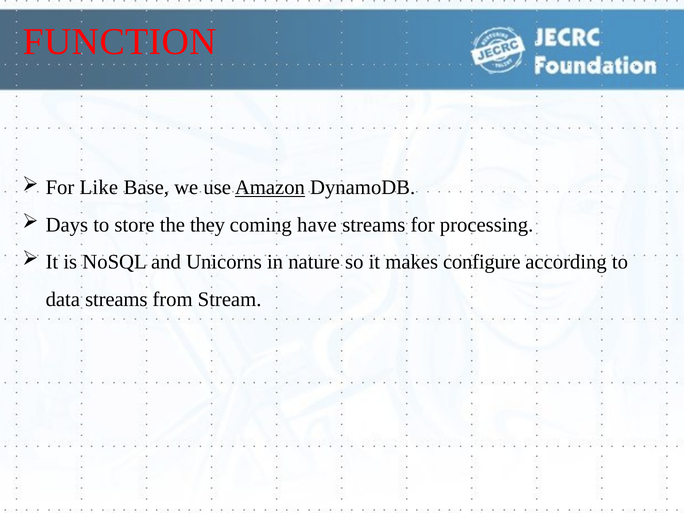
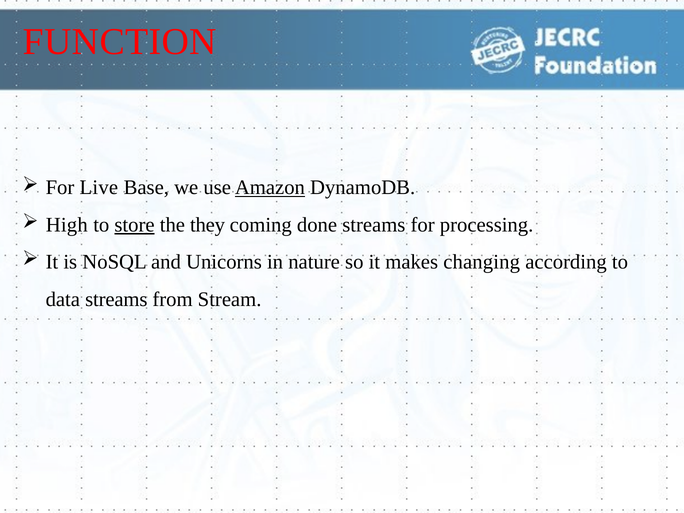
Like: Like -> Live (99, 188)
Days: Days -> High (67, 225)
store underline: none -> present (135, 225)
have: have -> done (317, 225)
configure: configure -> changing (482, 262)
